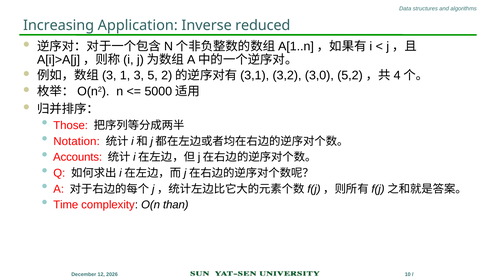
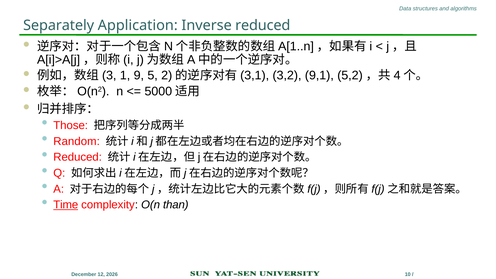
Increasing: Increasing -> Separately (59, 25)
3: 3 -> 9 (139, 76)
3,0: 3,0 -> 9,1 (319, 76)
Notation: Notation -> Random (77, 141)
Accounts: Accounts -> Reduced (78, 157)
Time underline: none -> present (66, 205)
